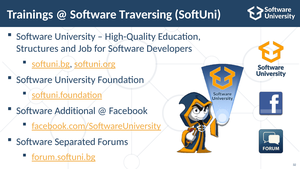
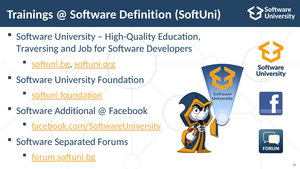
Traversing: Traversing -> Definition (145, 14)
Structures: Structures -> Traversing (37, 49)
